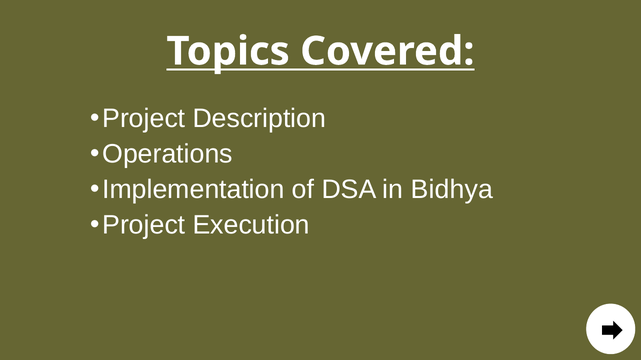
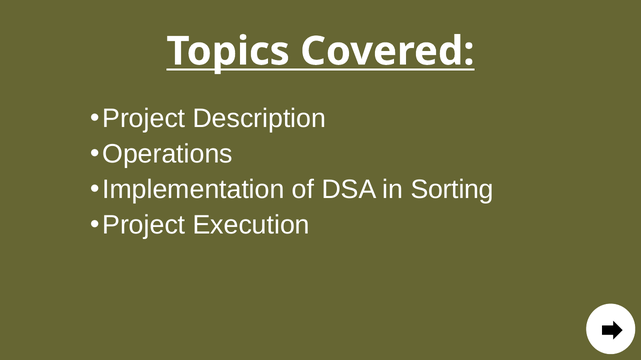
Bidhya: Bidhya -> Sorting (452, 190)
